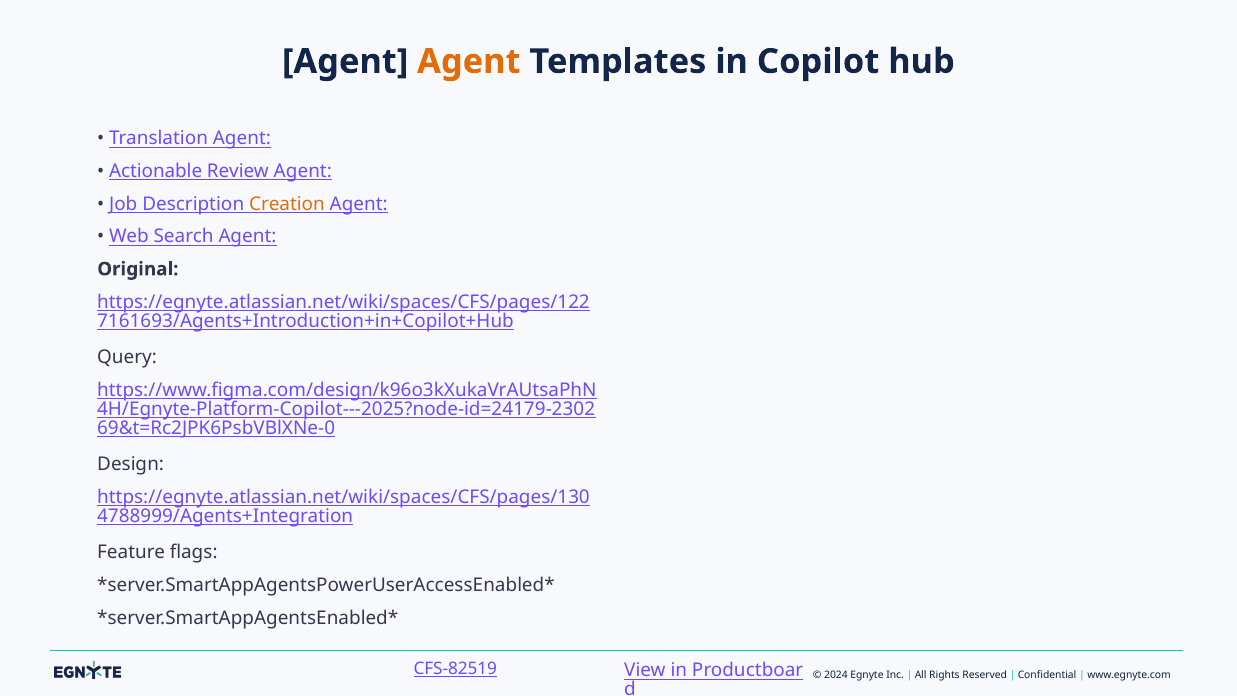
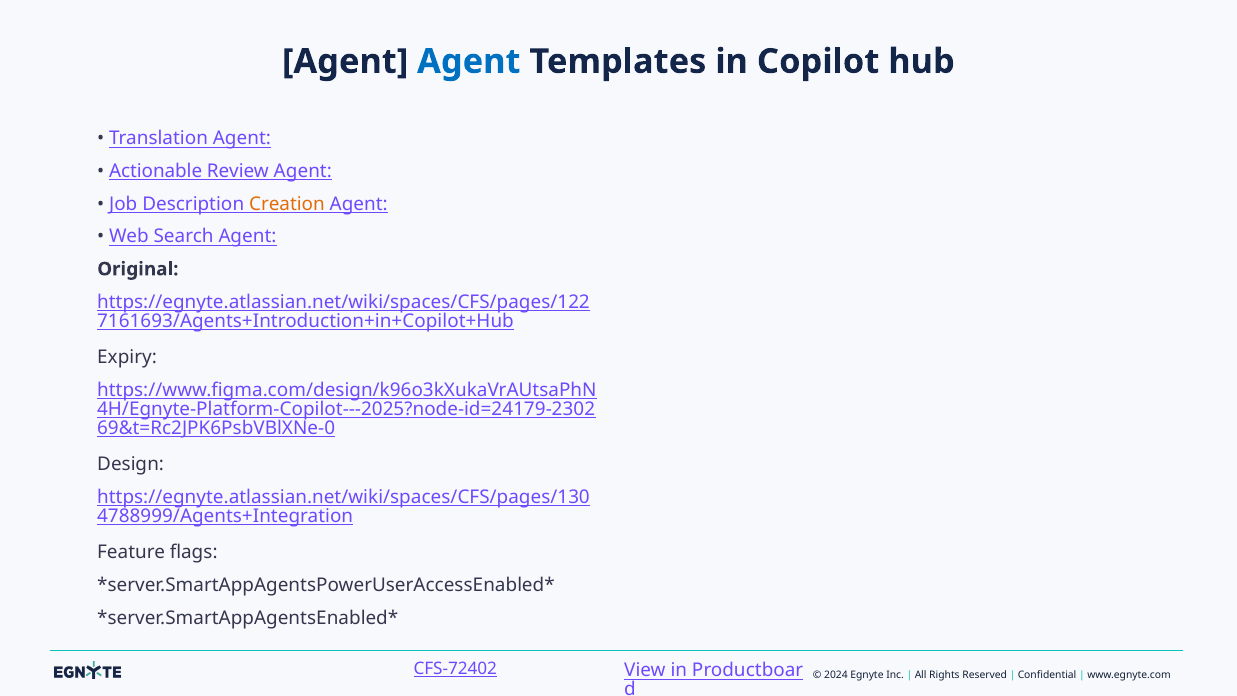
Agent colour: orange -> blue (469, 62)
Query: Query -> Expiry (127, 357)
CFS-82519: CFS-82519 -> CFS-72402 (455, 669)
